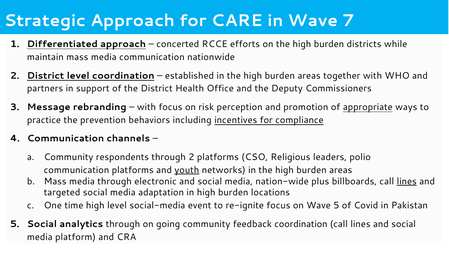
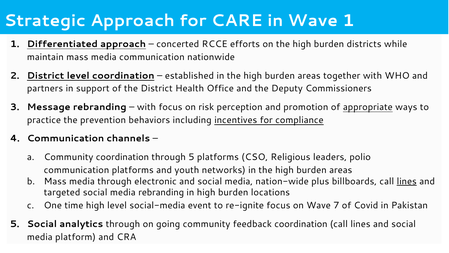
Wave 7: 7 -> 1 (348, 21)
Community respondents: respondents -> coordination (122, 157)
through 2: 2 -> 5 (191, 157)
youth underline: present -> none (187, 170)
media adaptation: adaptation -> rebranding (161, 192)
Wave 5: 5 -> 7 (336, 205)
